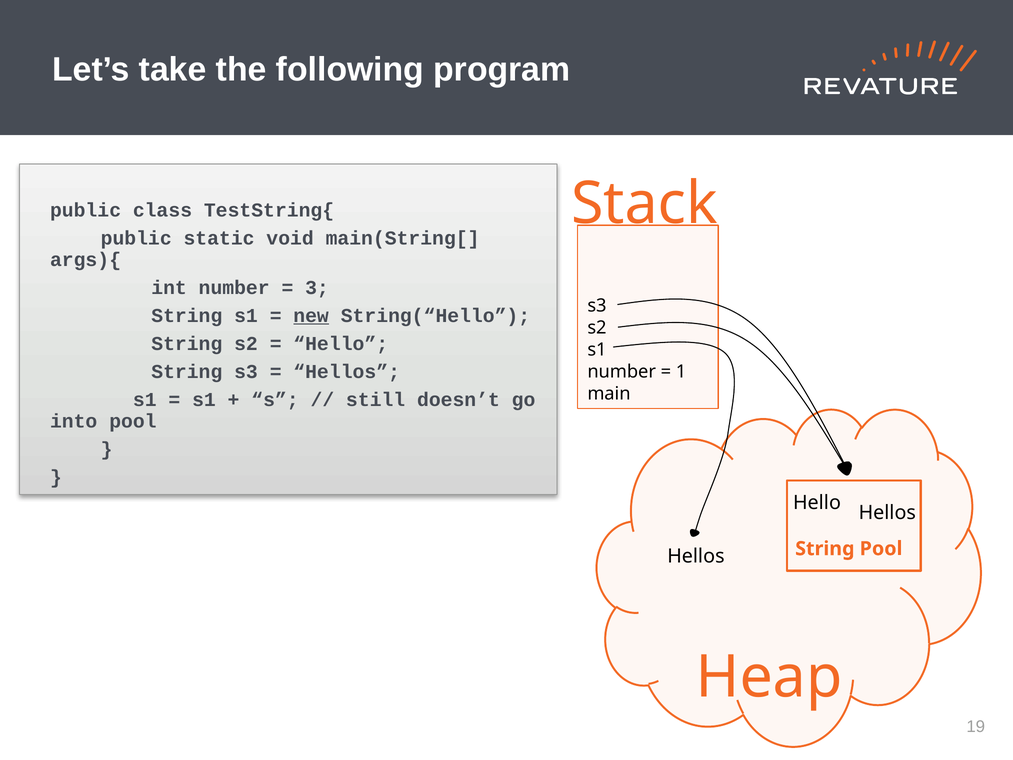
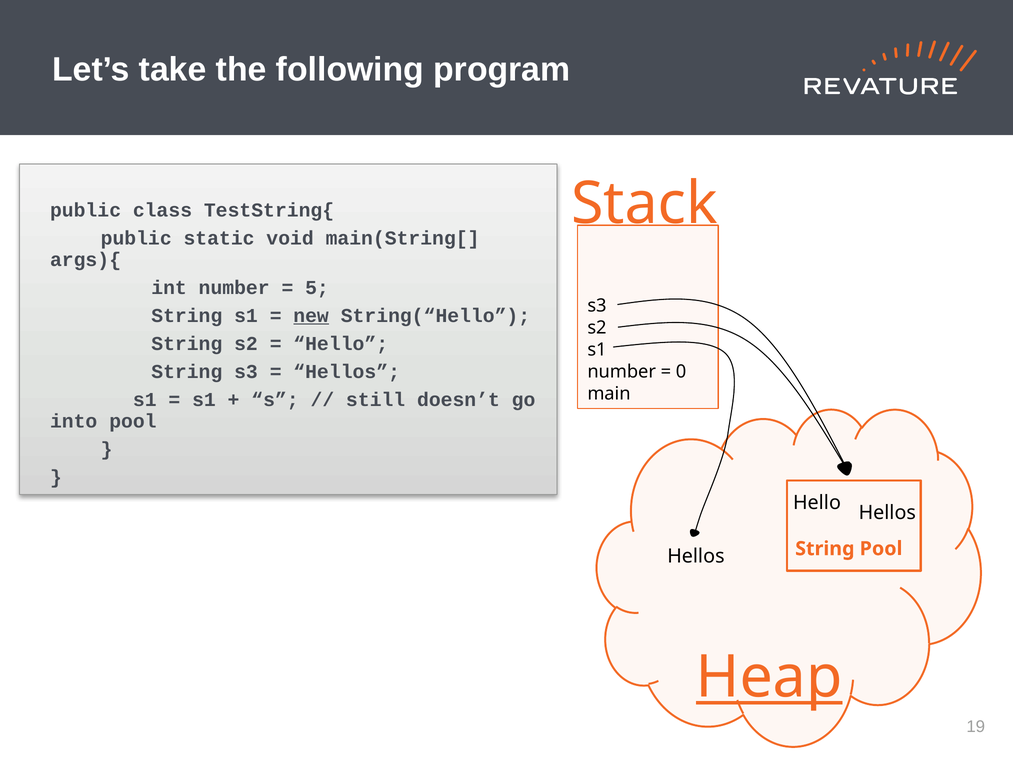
3: 3 -> 5 (317, 287)
1: 1 -> 0 (681, 372)
Heap underline: none -> present (769, 677)
